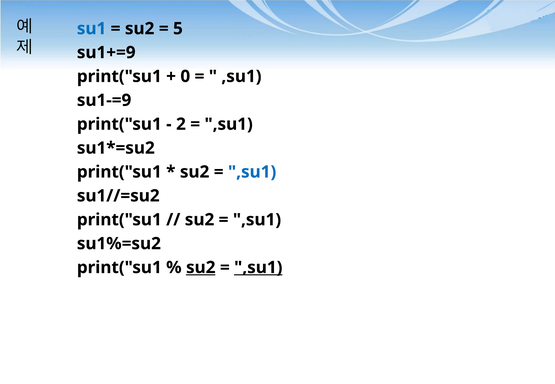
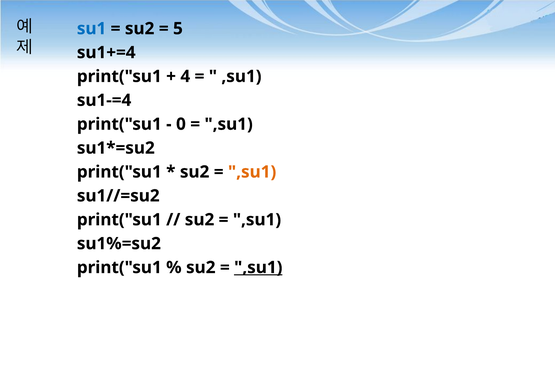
su1+=9: su1+=9 -> su1+=4 (106, 53)
0: 0 -> 4 (185, 76)
su1-=9: su1-=9 -> su1-=4 (104, 100)
2: 2 -> 0 (181, 124)
,su1 colour: blue -> orange (252, 172)
su2 underline: present -> none (201, 268)
